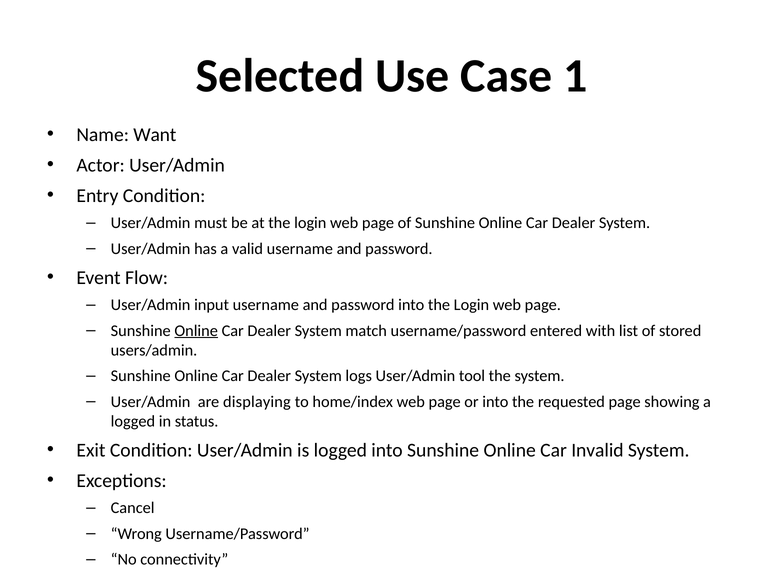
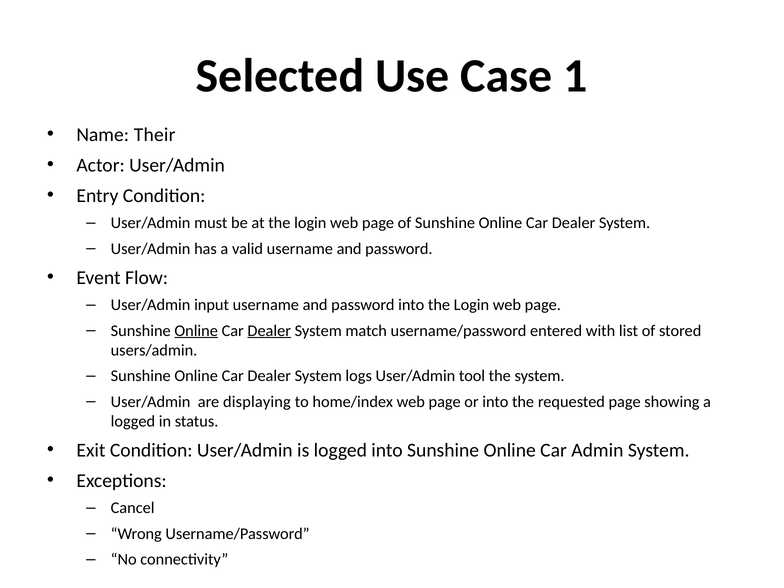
Want: Want -> Their (155, 135)
Dealer underline: none -> present (269, 331)
Invalid: Invalid -> Admin (597, 450)
